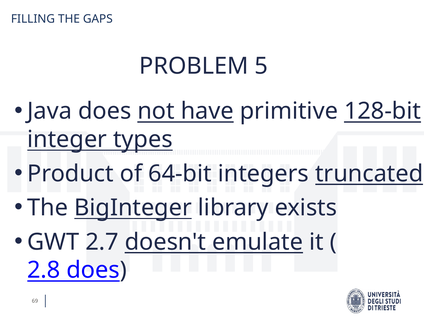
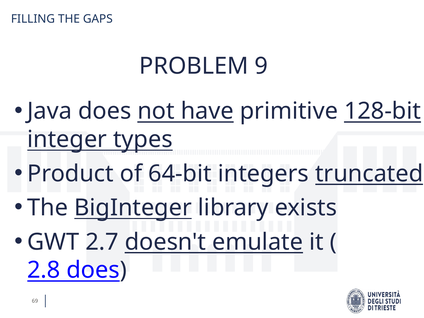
5: 5 -> 9 (261, 66)
